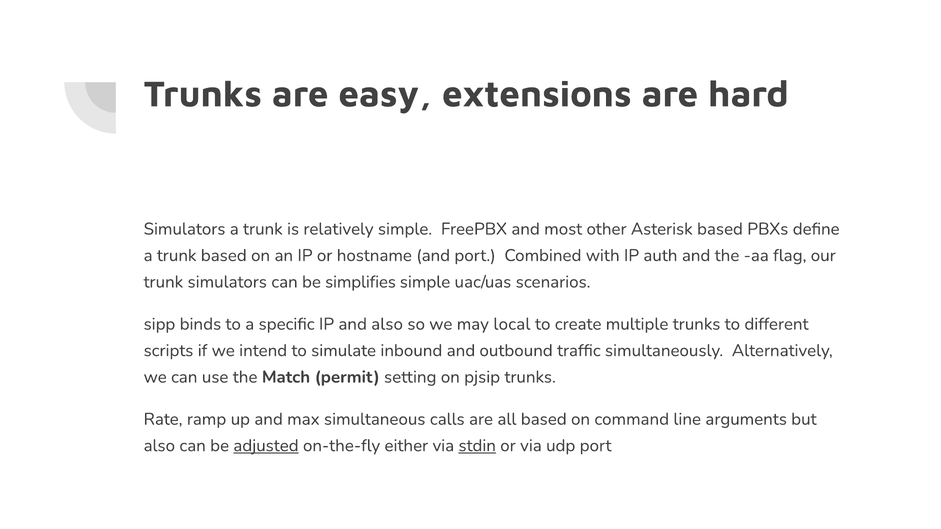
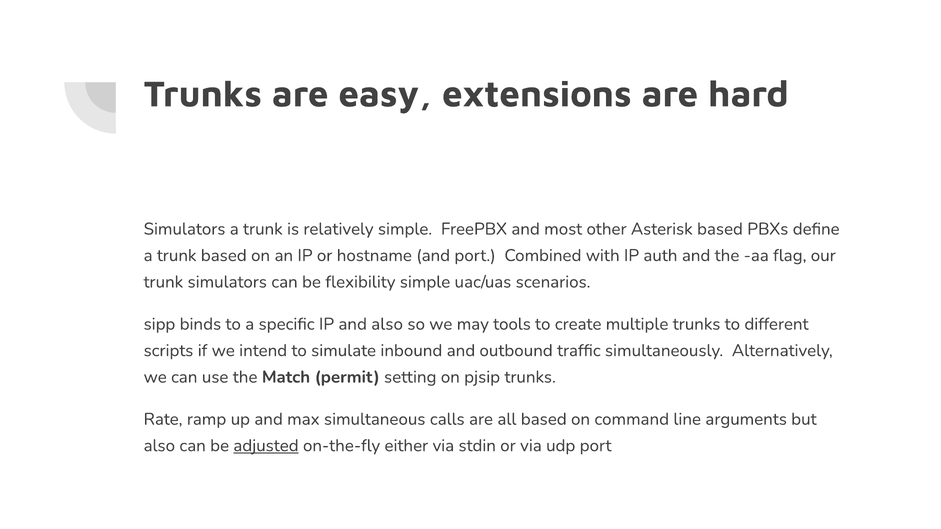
simplifies: simplifies -> flexibility (360, 282)
local: local -> tools (512, 324)
stdin underline: present -> none (477, 446)
